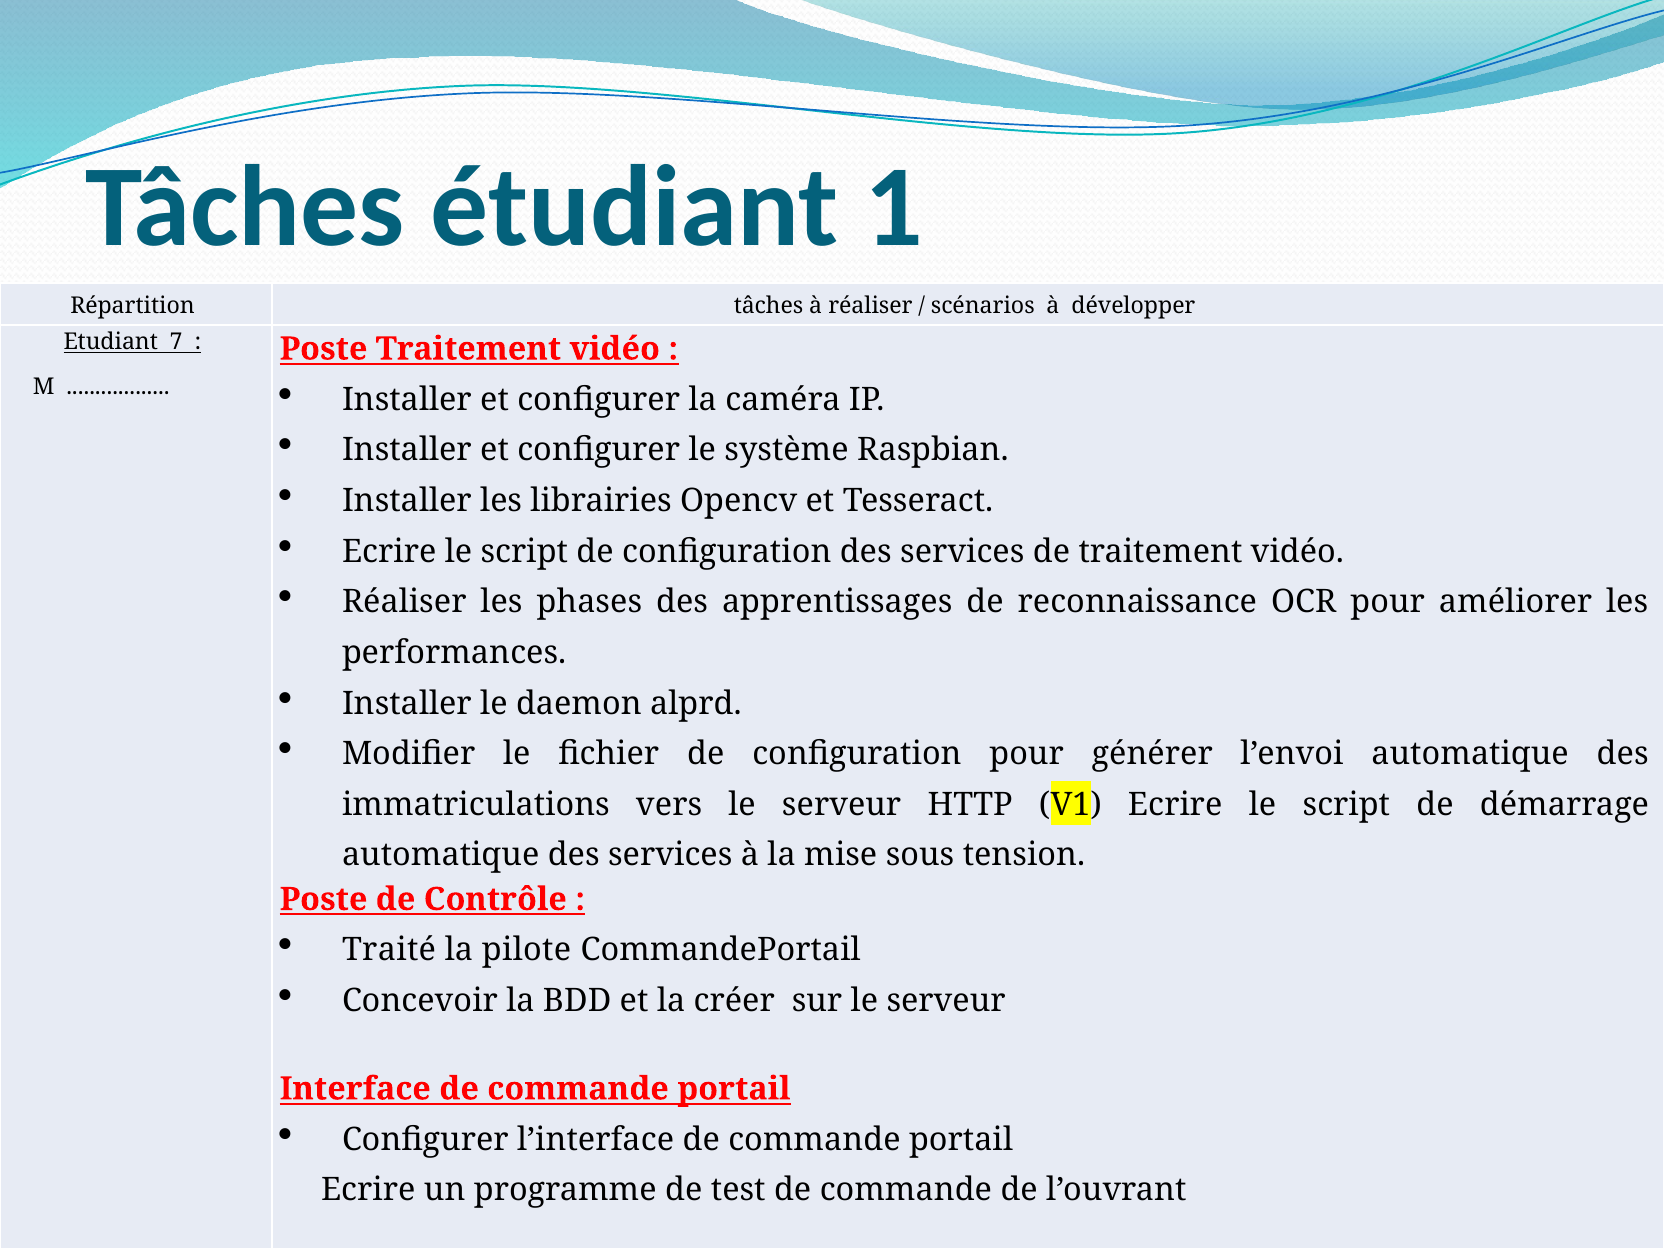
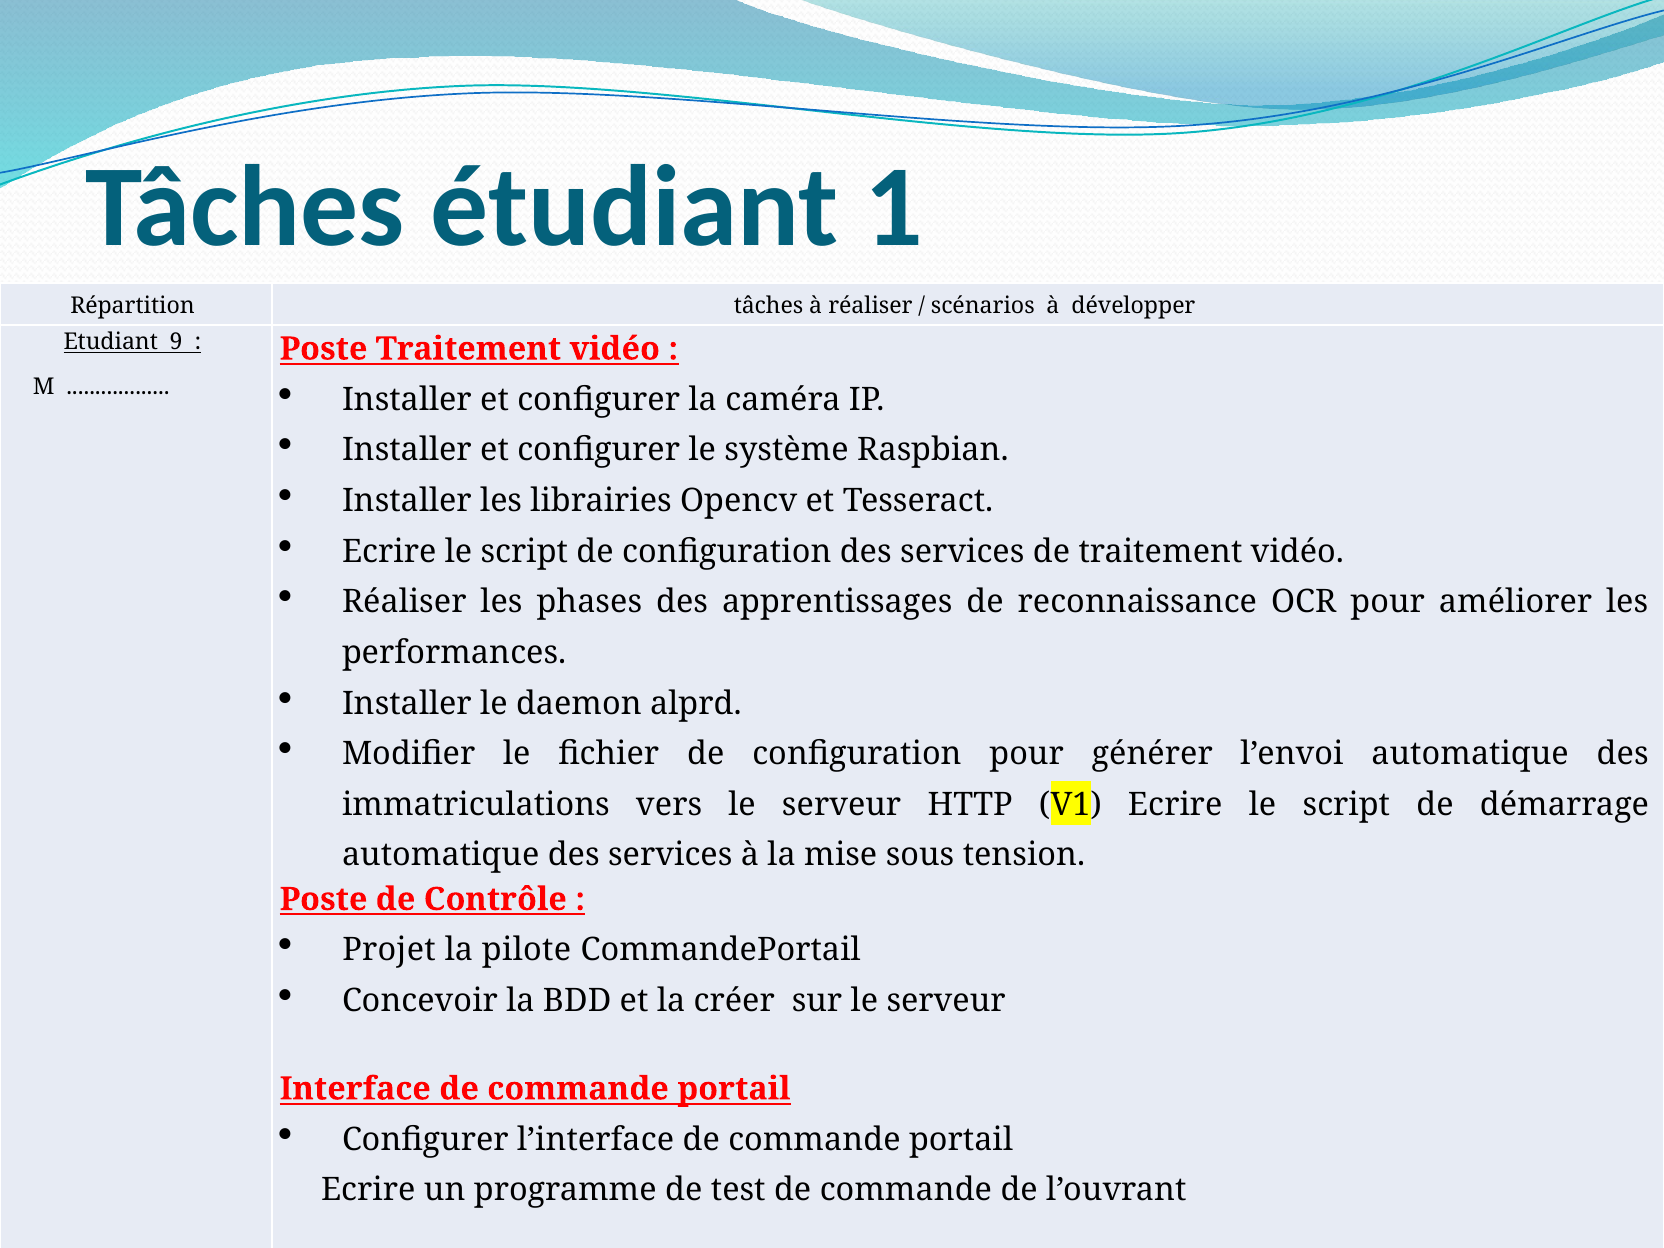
7: 7 -> 9 (176, 342)
Traité: Traité -> Projet (389, 950)
